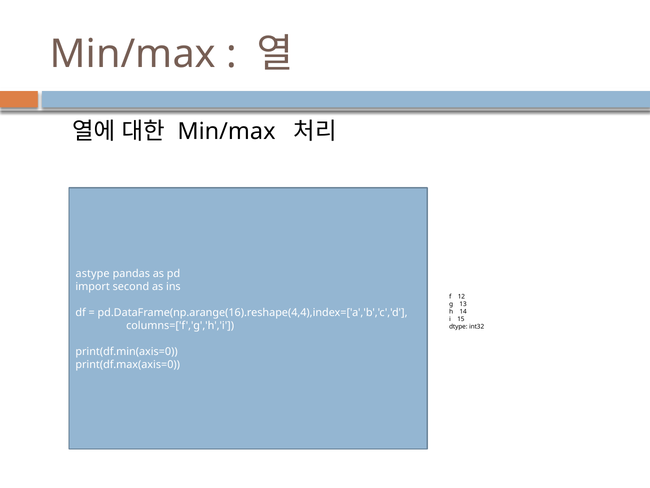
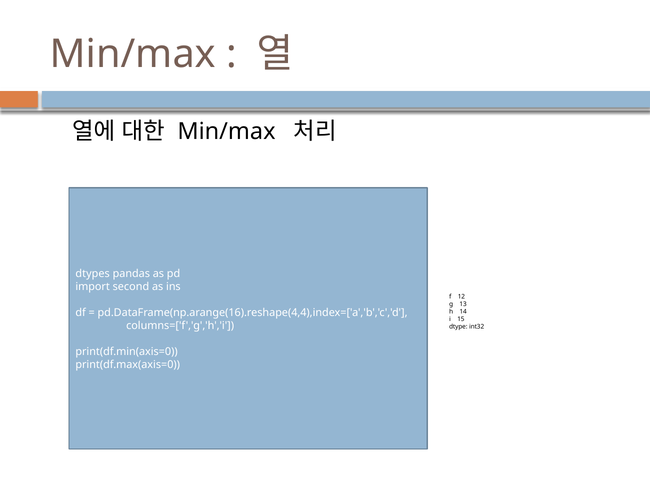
astype: astype -> dtypes (93, 273)
